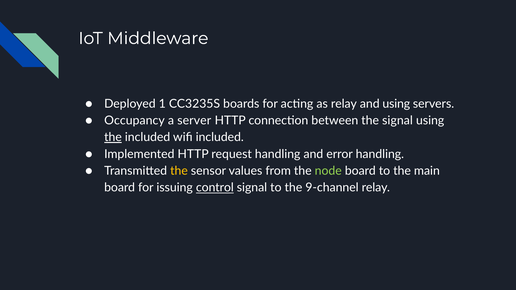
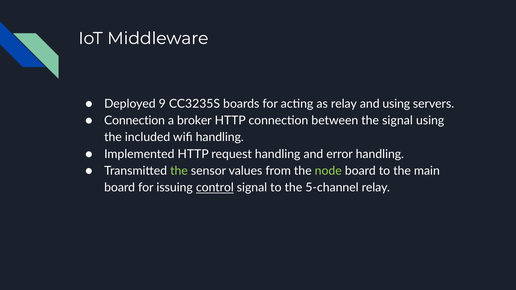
1: 1 -> 9 (162, 104)
Occupancy: Occupancy -> Connection (135, 121)
server: server -> broker (194, 121)
the underline: present -> none (113, 137)
wifi included: included -> handling (220, 137)
the colour: yellow -> light green (179, 171)
9-channel: 9-channel -> 5-channel (332, 188)
